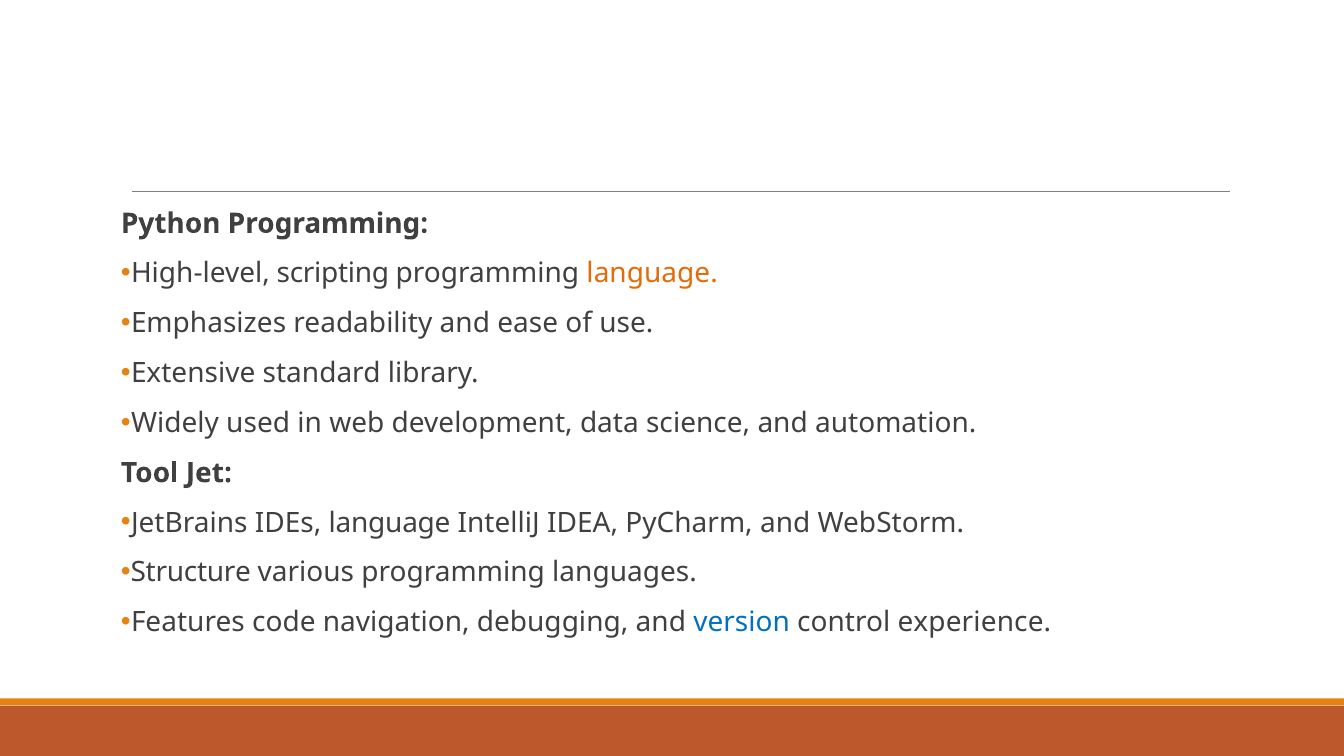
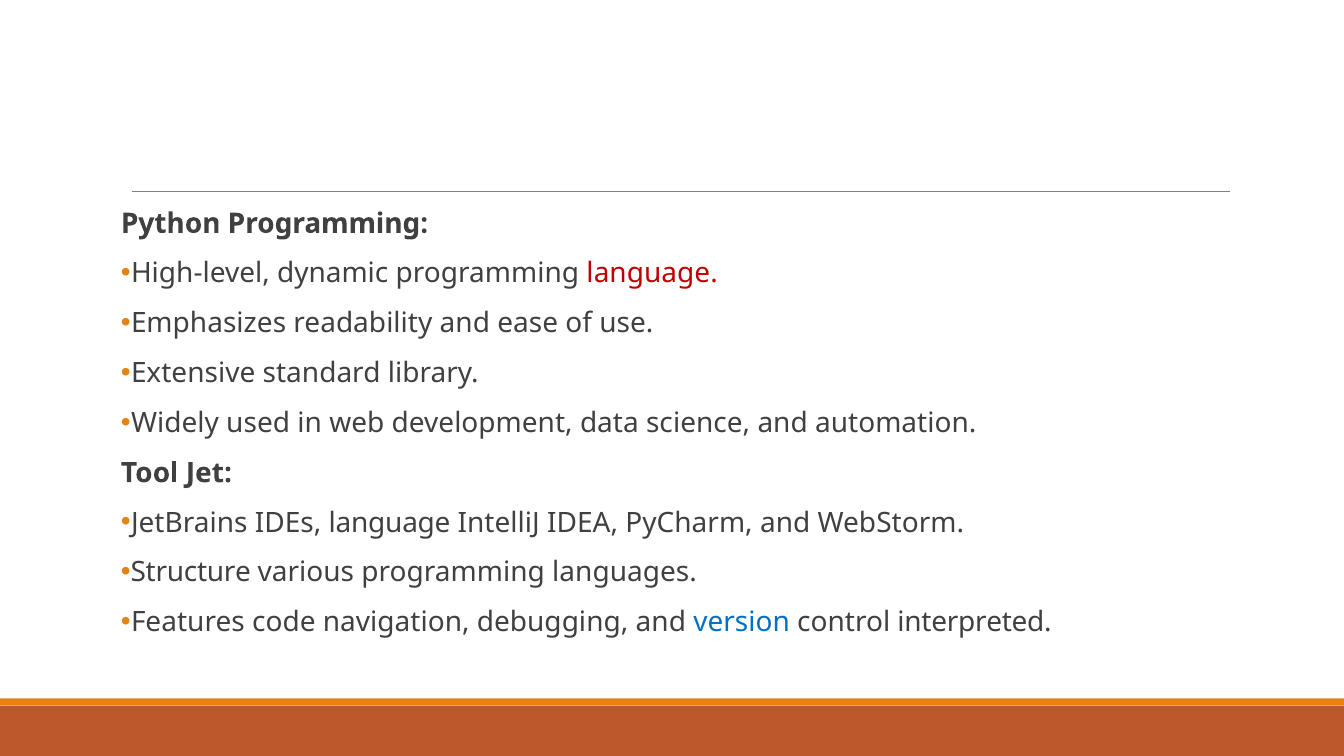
scripting: scripting -> dynamic (333, 273)
language colour: orange -> red (652, 273)
experience: experience -> interpreted (975, 623)
